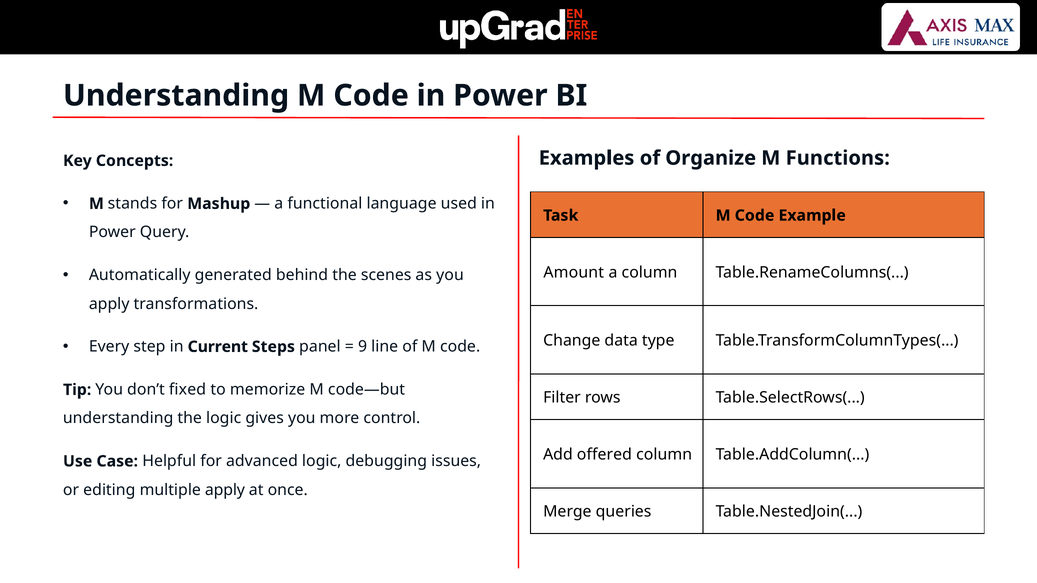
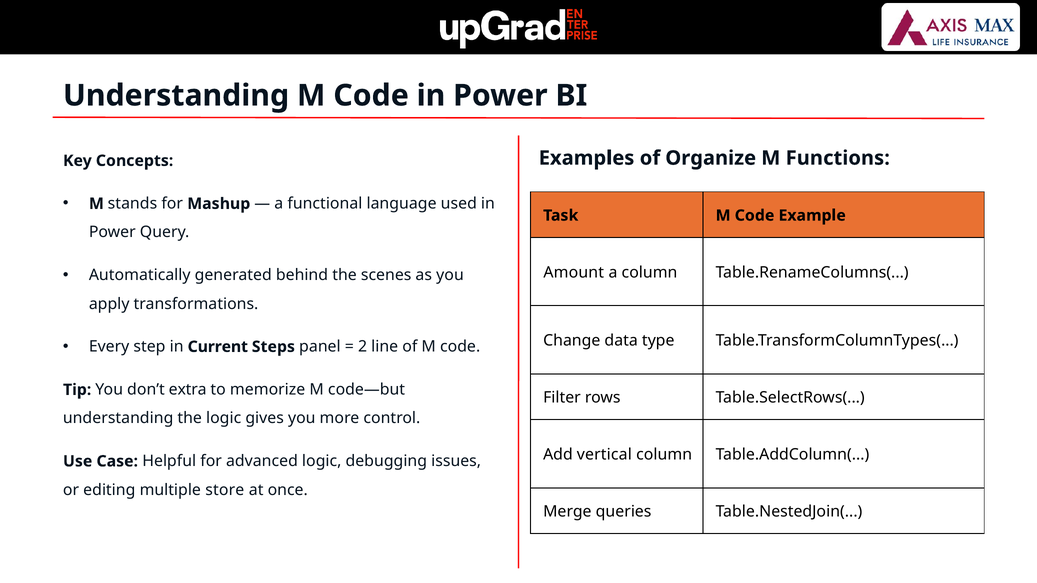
9: 9 -> 2 (363, 347)
fixed: fixed -> extra (188, 390)
offered: offered -> vertical (604, 455)
multiple apply: apply -> store (225, 490)
